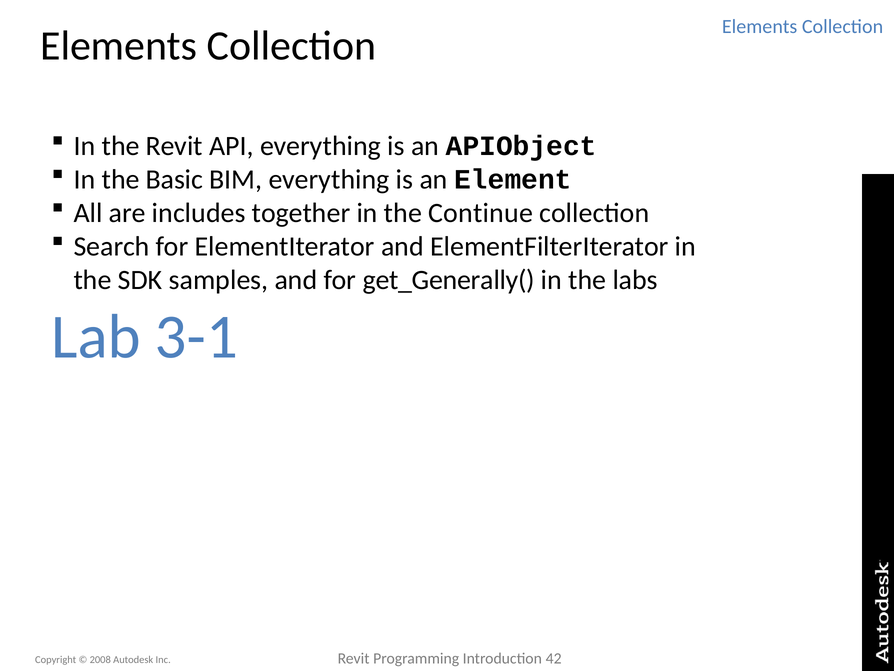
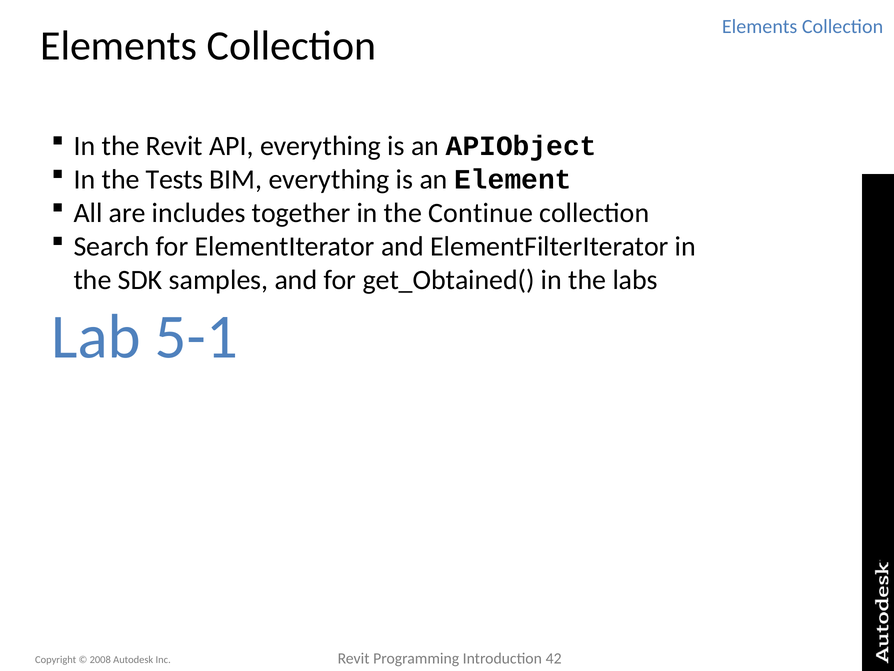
Basic: Basic -> Tests (174, 179)
get_Generally(: get_Generally( -> get_Obtained( (449, 280)
3-1: 3-1 -> 5-1 (196, 337)
